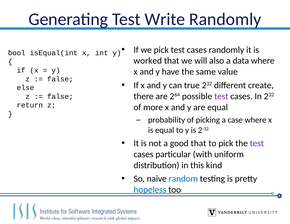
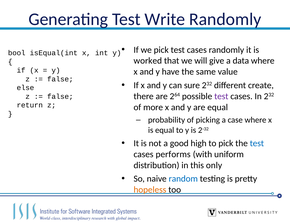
also: also -> give (217, 61)
true: true -> sure (192, 85)
good that: that -> high (199, 143)
test colour: purple -> blue (257, 143)
particular: particular -> performs (173, 154)
kind: kind -> only (214, 165)
hopeless colour: blue -> orange (150, 190)
